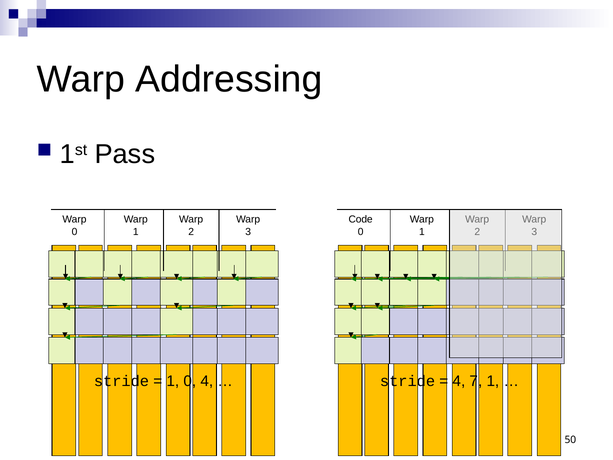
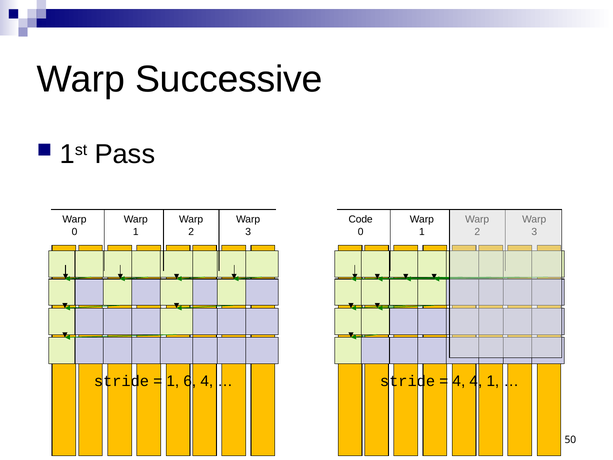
Addressing: Addressing -> Successive (229, 79)
1 0: 0 -> 6 (190, 381)
4 7: 7 -> 4 (476, 381)
